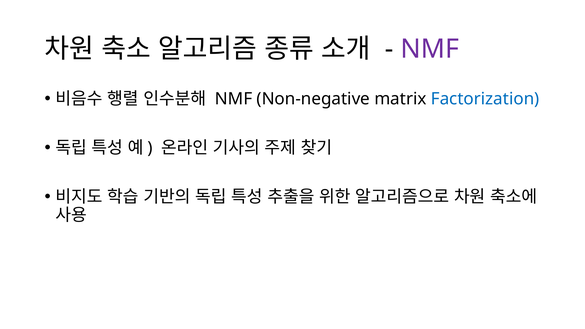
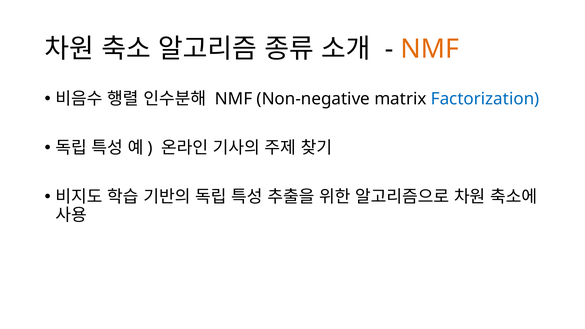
NMF colour: purple -> orange (430, 49)
